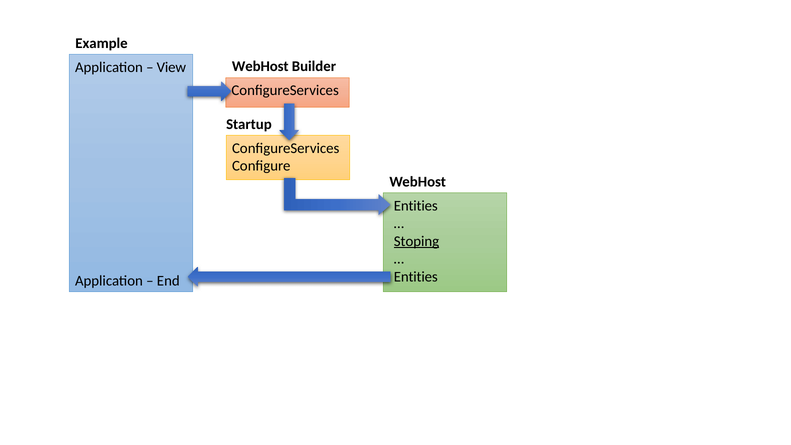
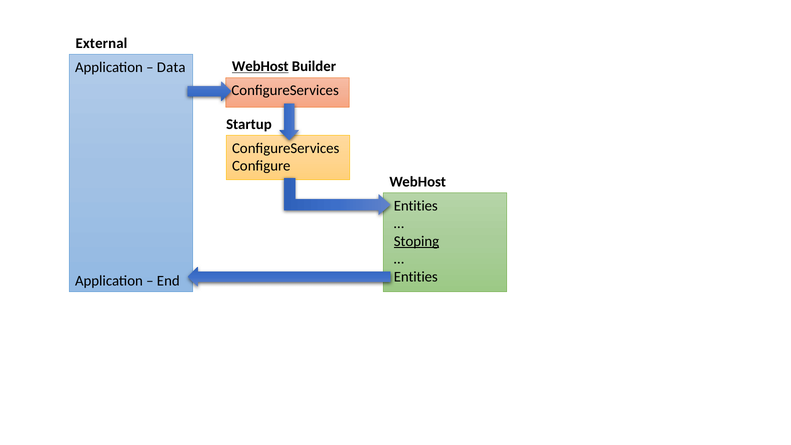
Example: Example -> External (101, 43)
WebHost underline: none -> present (260, 66)
View: View -> Data (171, 67)
